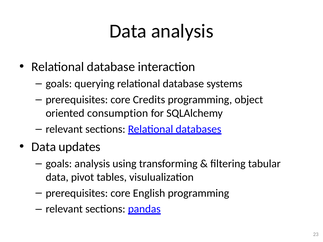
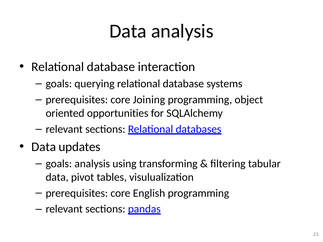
Credits: Credits -> Joining (149, 100)
consumption: consumption -> opportunities (118, 113)
